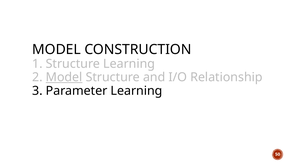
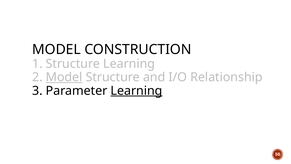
Learning underline: none -> present (136, 91)
